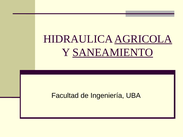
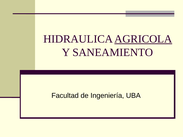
SANEAMIENTO underline: present -> none (113, 52)
